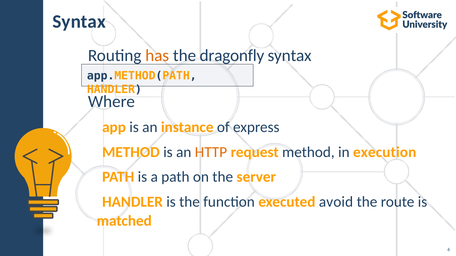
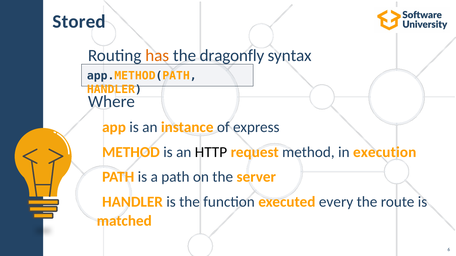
Syntax: Syntax -> Stored (79, 22)
HTTP colour: orange -> black (211, 152)
avoid: avoid -> every (336, 202)
